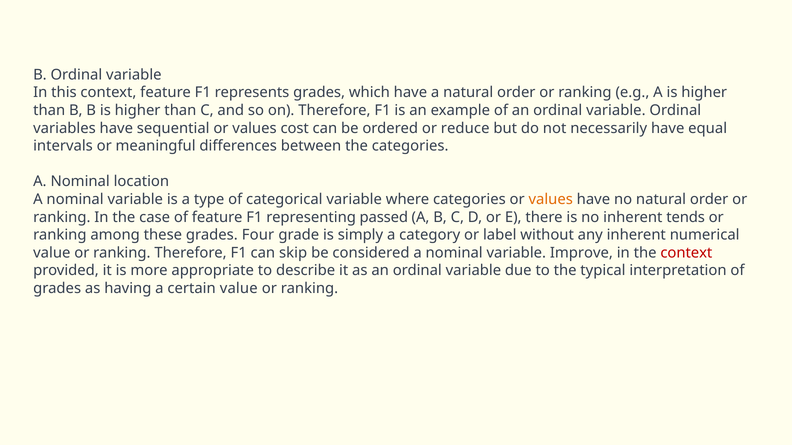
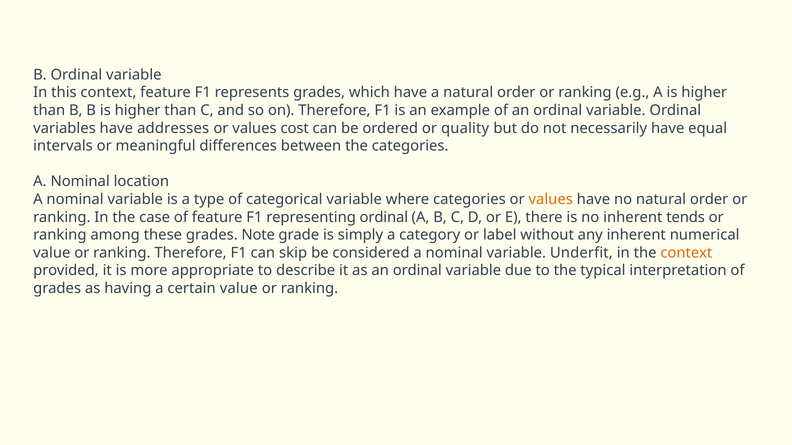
sequential: sequential -> addresses (173, 128)
reduce: reduce -> quality (465, 128)
representing passed: passed -> ordinal (384, 217)
Four: Four -> Note (258, 235)
Improve: Improve -> Underfit (581, 253)
context colour: red -> orange (686, 253)
